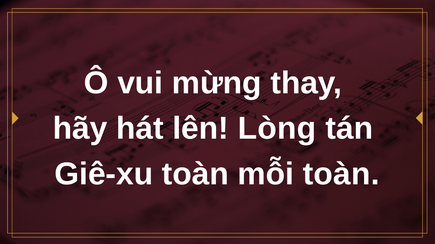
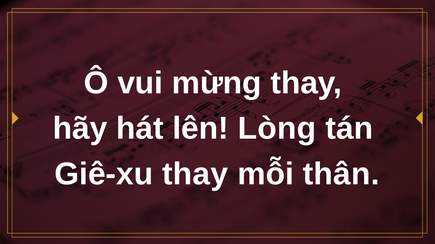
Giê-xu toàn: toàn -> thay (195, 175)
mỗi toàn: toàn -> thân (341, 175)
